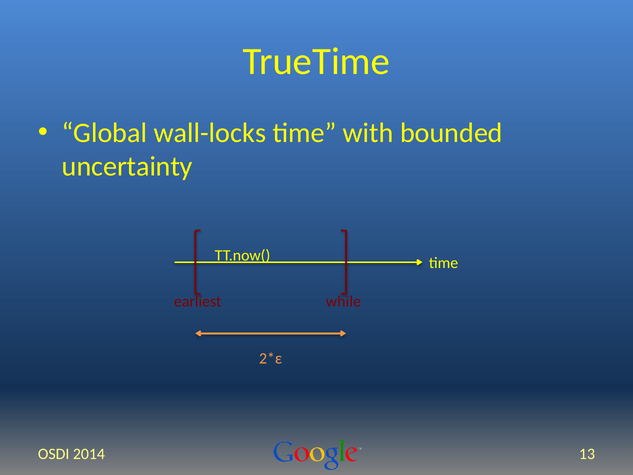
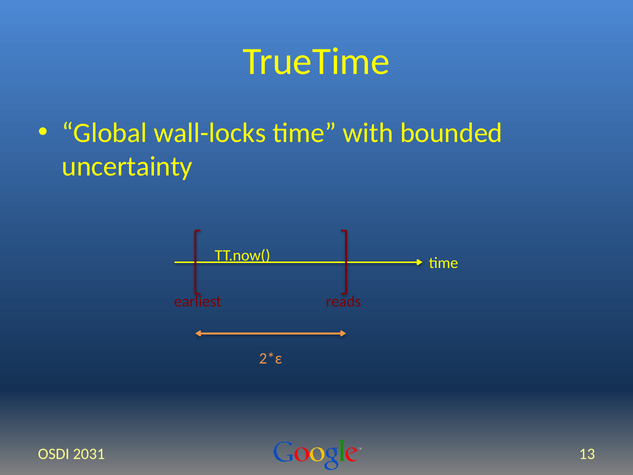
while: while -> reads (343, 302)
2014: 2014 -> 2031 (89, 454)
